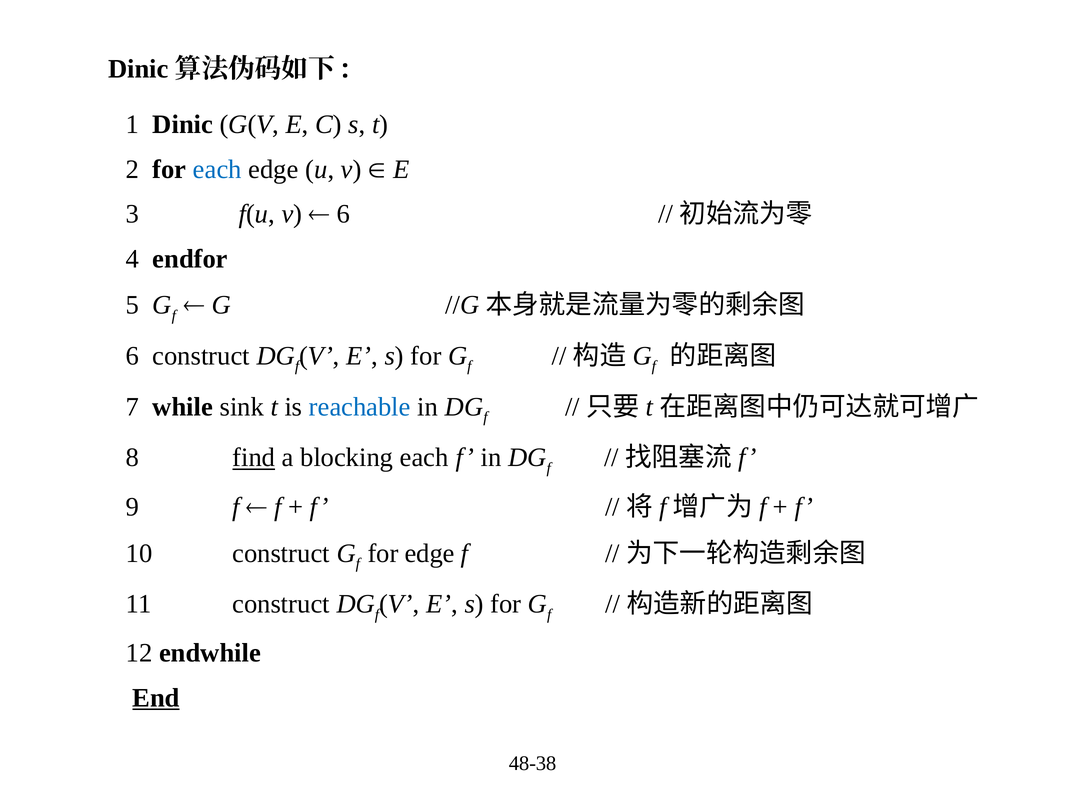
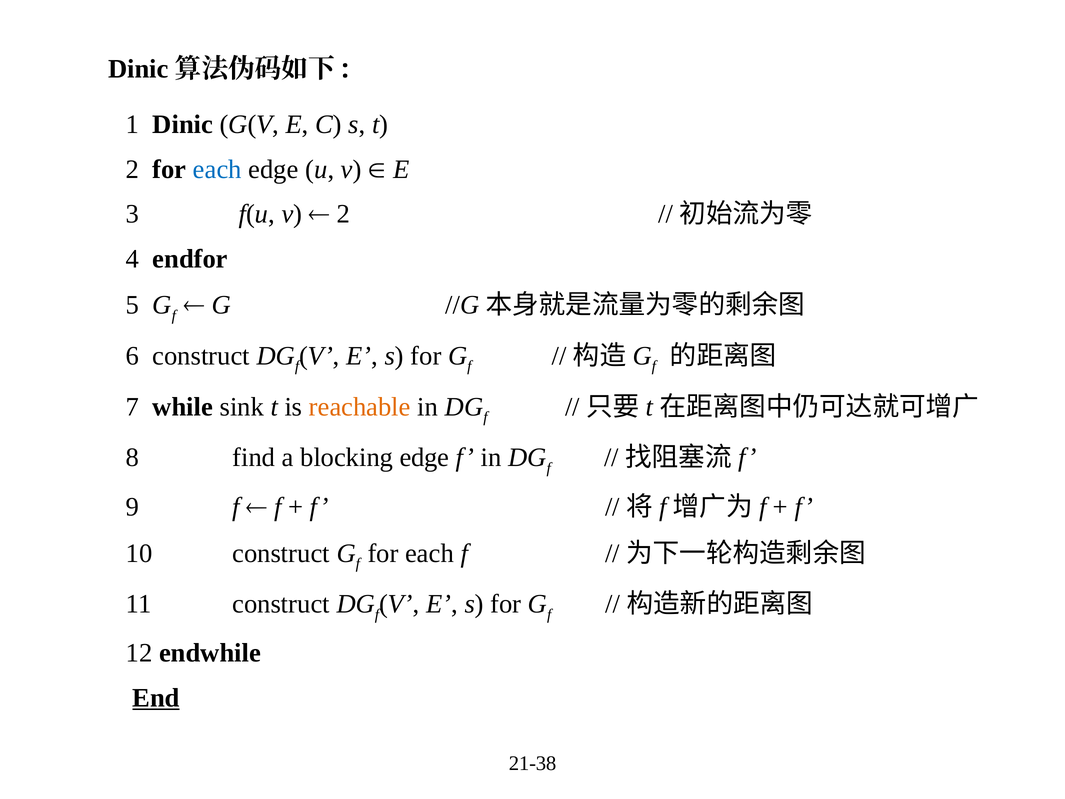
6: 6 -> 2 (343, 214)
reachable colour: blue -> orange (360, 407)
find underline: present -> none (254, 458)
blocking each: each -> edge (424, 458)
f for edge: edge -> each (430, 553)
48-38: 48-38 -> 21-38 (533, 763)
